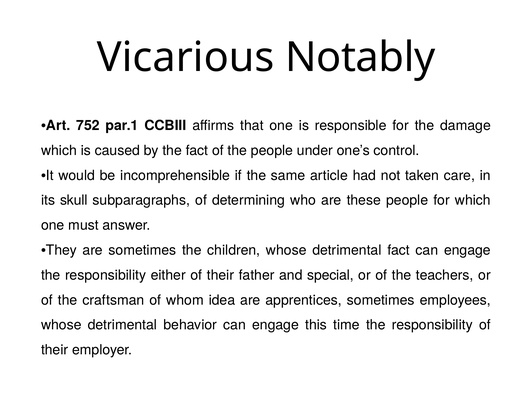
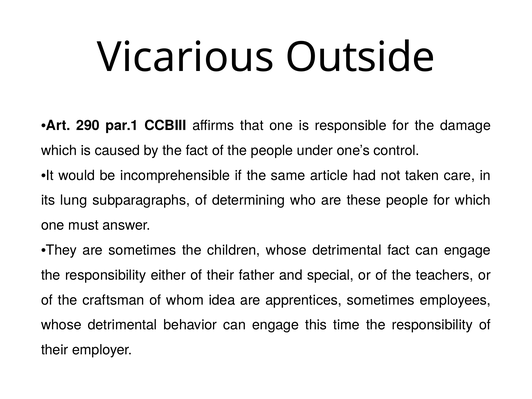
Notably: Notably -> Outside (360, 57)
752: 752 -> 290 (88, 126)
skull: skull -> lung (74, 200)
